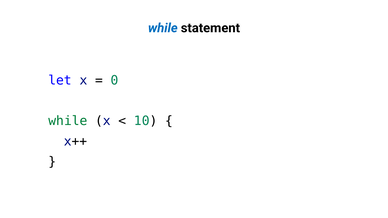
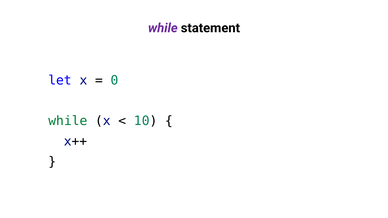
while colour: blue -> purple (163, 28)
